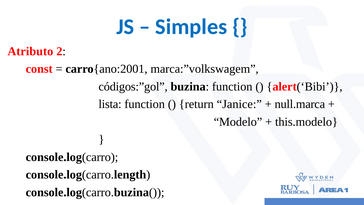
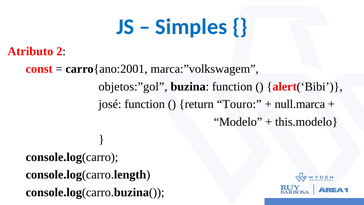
códigos:”gol: códigos:”gol -> objetos:”gol (133, 86)
lista: lista -> josé (110, 104)
Janice: Janice -> Touro (239, 104)
